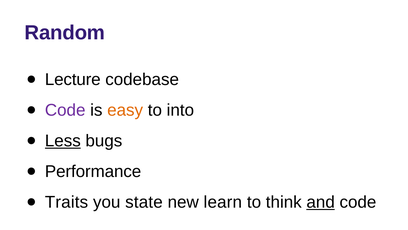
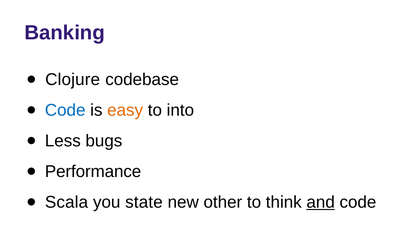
Random: Random -> Banking (65, 33)
Lecture: Lecture -> Clojure (73, 79)
Code colour: purple -> blue (65, 110)
Less underline: present -> none (63, 140)
Traits: Traits -> Scala (67, 202)
learn: learn -> other (223, 202)
